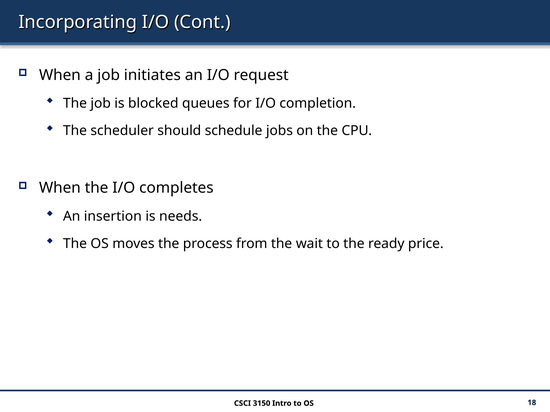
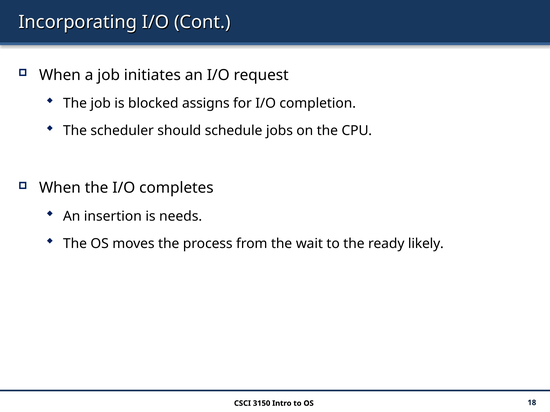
queues: queues -> assigns (206, 103)
price: price -> likely (426, 244)
